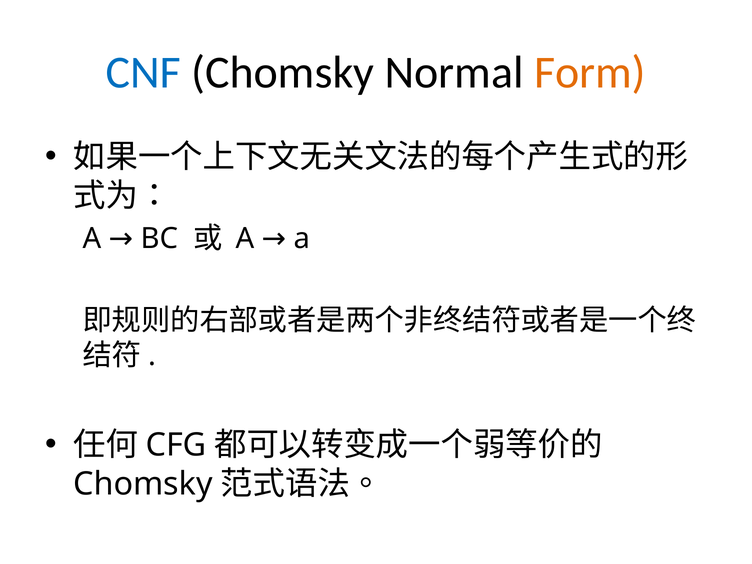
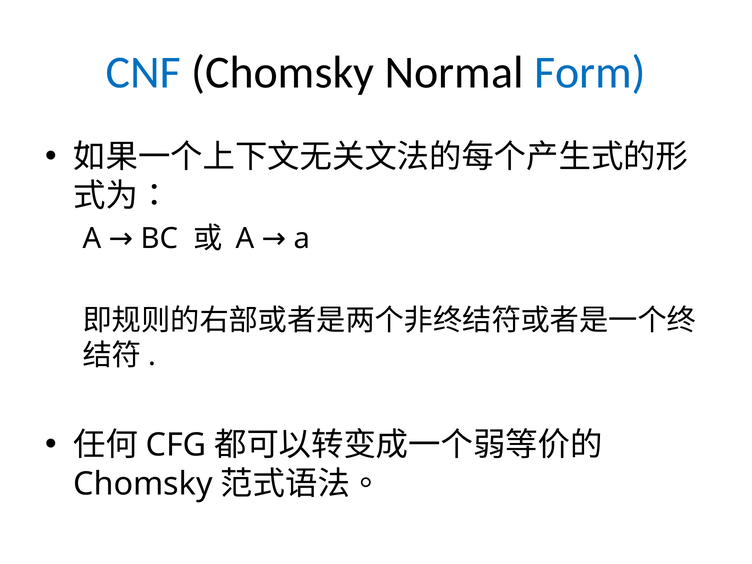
Form colour: orange -> blue (590, 73)
